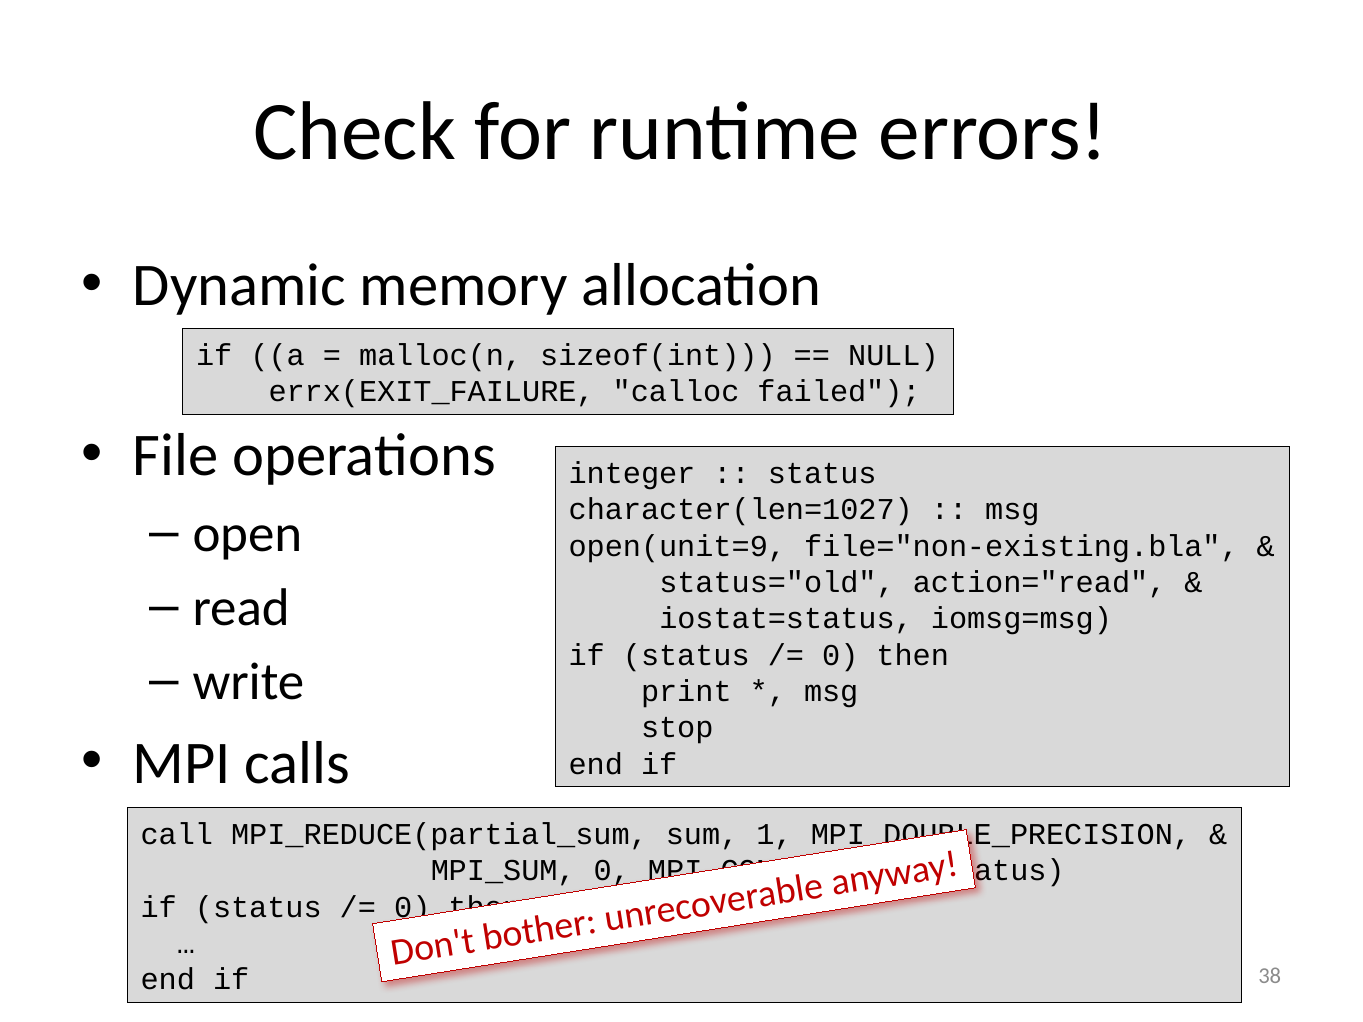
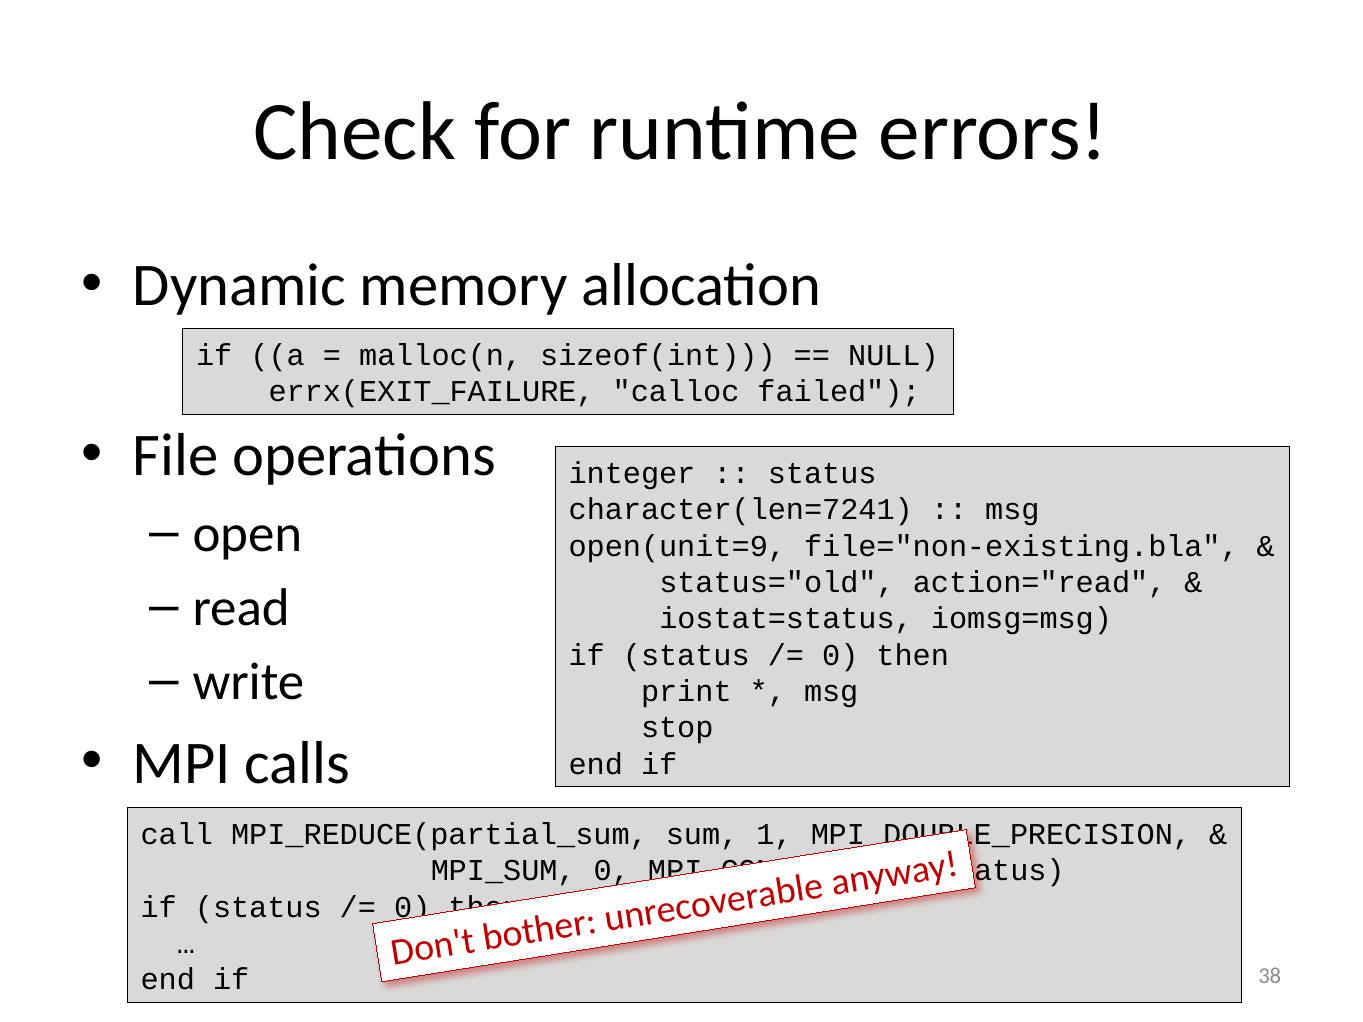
character(len=1027: character(len=1027 -> character(len=7241 (741, 510)
